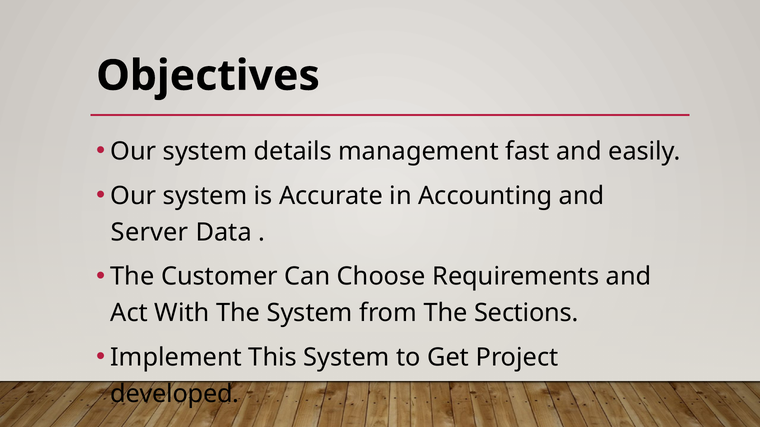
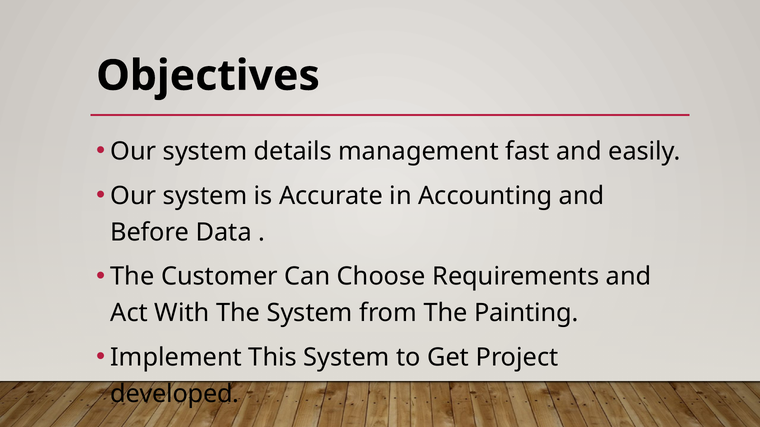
Server: Server -> Before (150, 232)
Sections: Sections -> Painting (526, 313)
